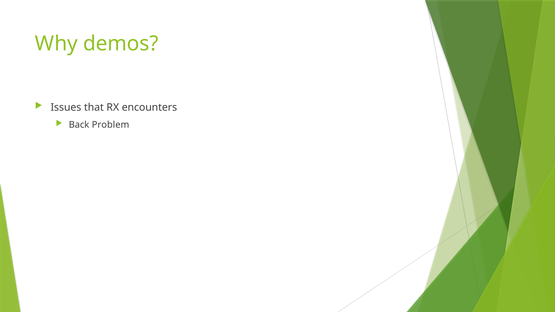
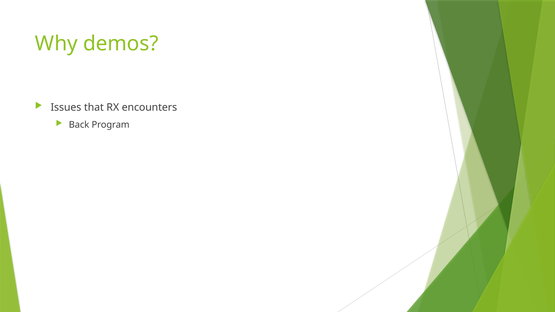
Problem: Problem -> Program (111, 125)
